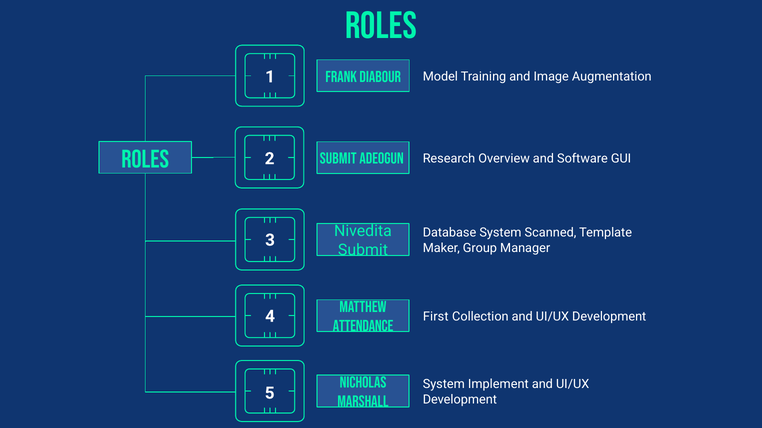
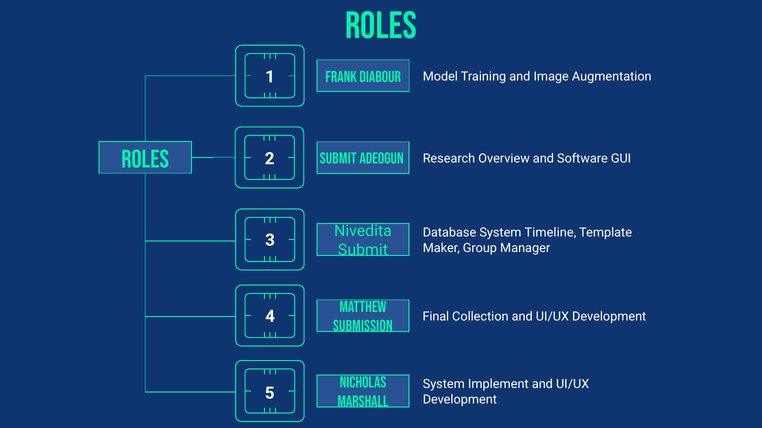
Scanned: Scanned -> Timeline (550, 233)
First: First -> Final (436, 317)
Attendance: Attendance -> Submission (363, 327)
